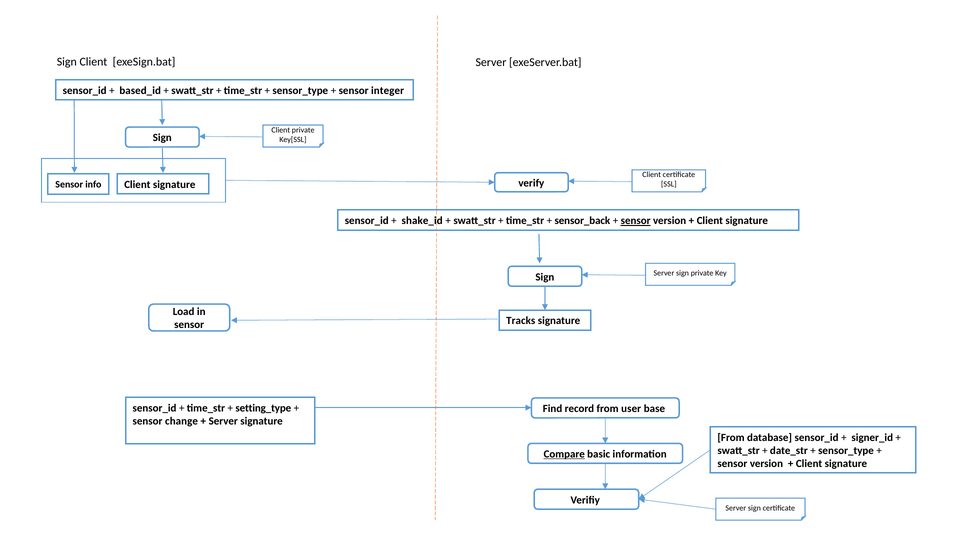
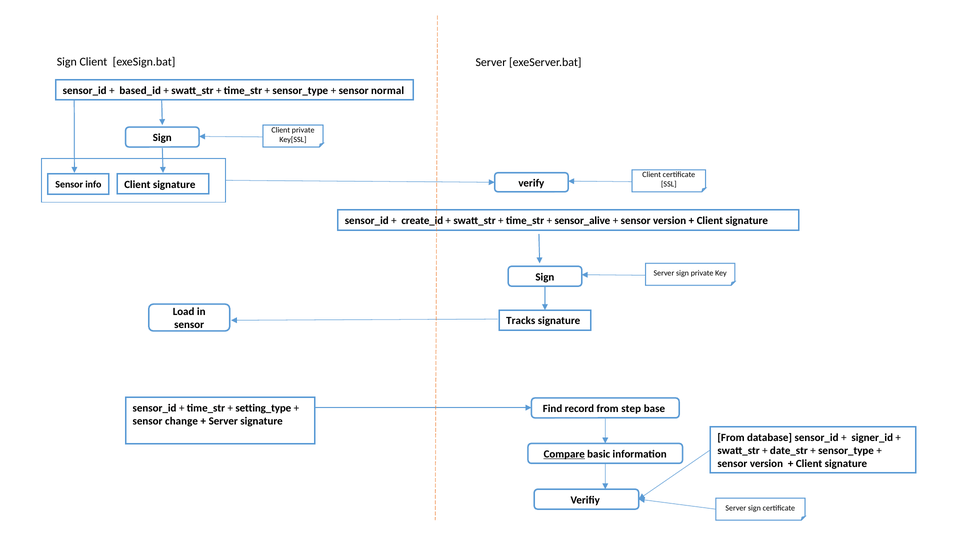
integer: integer -> normal (388, 91)
shake_id: shake_id -> create_id (422, 221)
sensor_back: sensor_back -> sensor_alive (582, 221)
sensor underline: present -> none (636, 221)
user: user -> step (631, 409)
